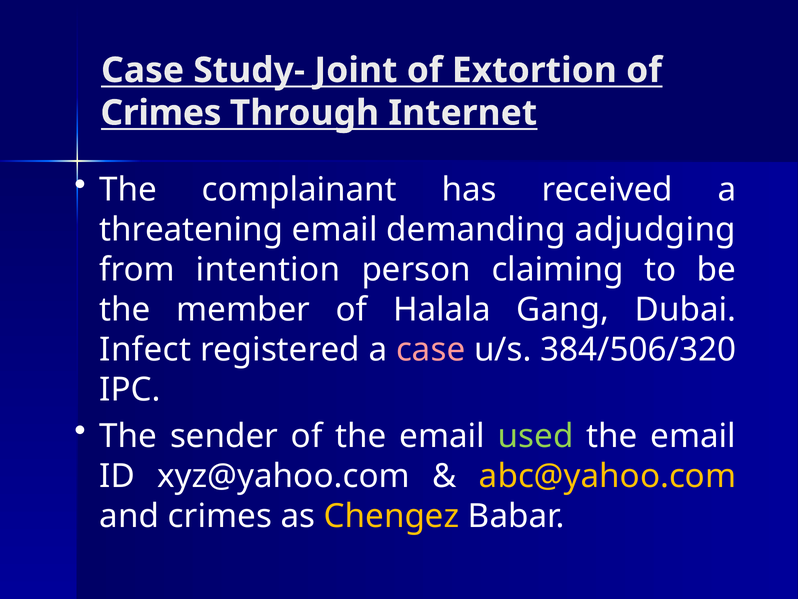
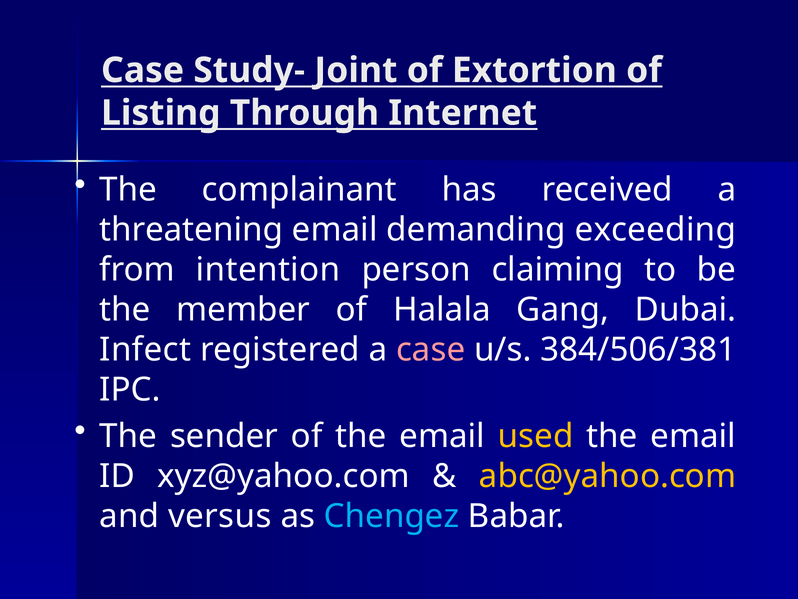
Crimes: Crimes -> Listing (161, 113)
adjudging: adjudging -> exceeding (655, 230)
384/506/320: 384/506/320 -> 384/506/381 (638, 349)
used colour: light green -> yellow (536, 436)
and crimes: crimes -> versus (220, 516)
Chengez colour: yellow -> light blue (392, 516)
